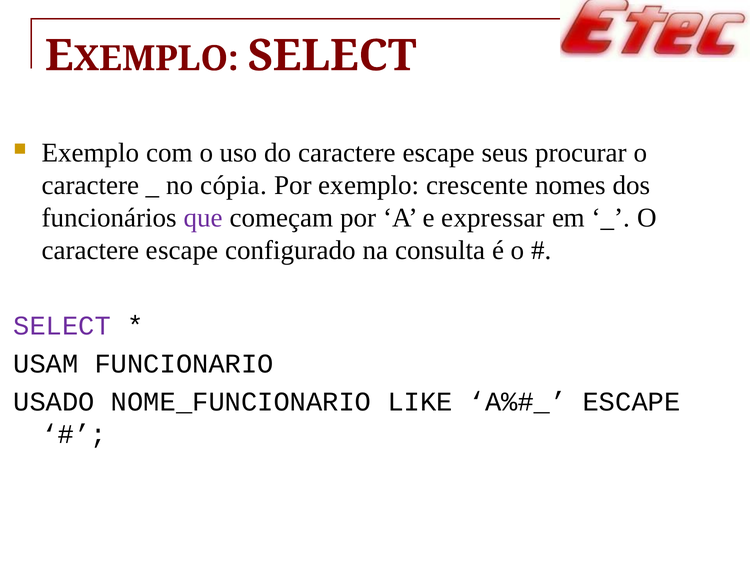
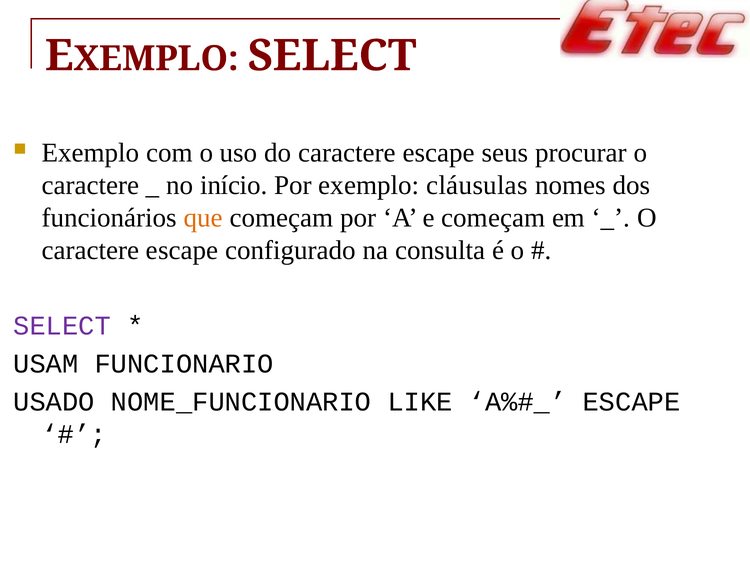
cópia: cópia -> início (234, 186)
crescente: crescente -> cláusulas (477, 186)
que colour: purple -> orange (203, 218)
e expressar: expressar -> começam (493, 218)
